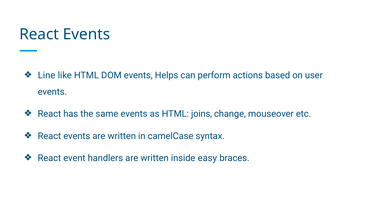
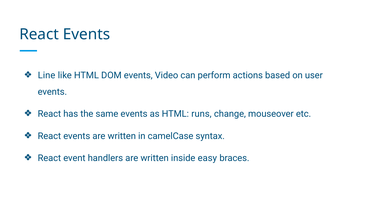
Helps: Helps -> Video (167, 75)
joins: joins -> runs (201, 114)
